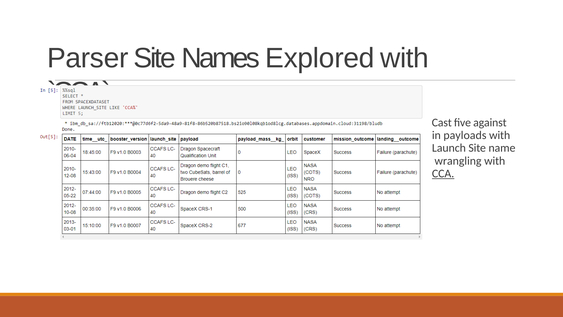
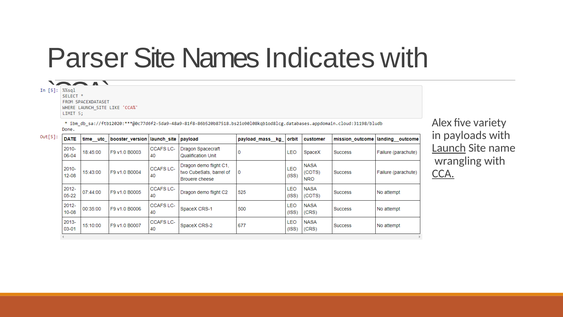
Explored: Explored -> Indicates (320, 58)
Cast: Cast -> Alex (442, 123)
against: against -> variety (490, 123)
Launch underline: none -> present (449, 148)
